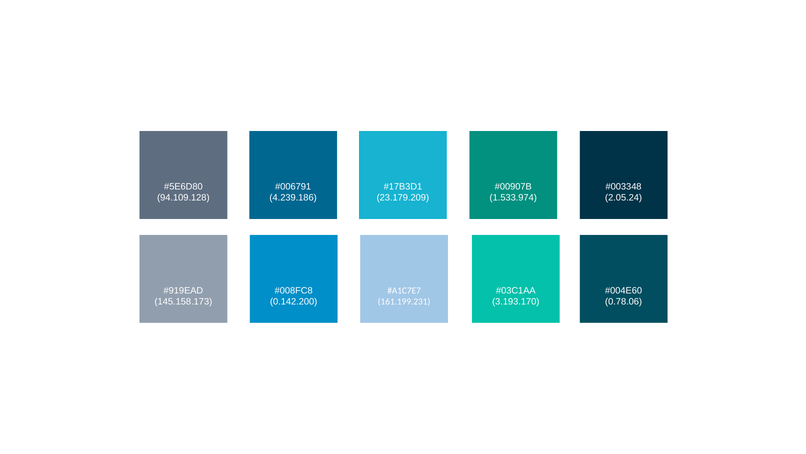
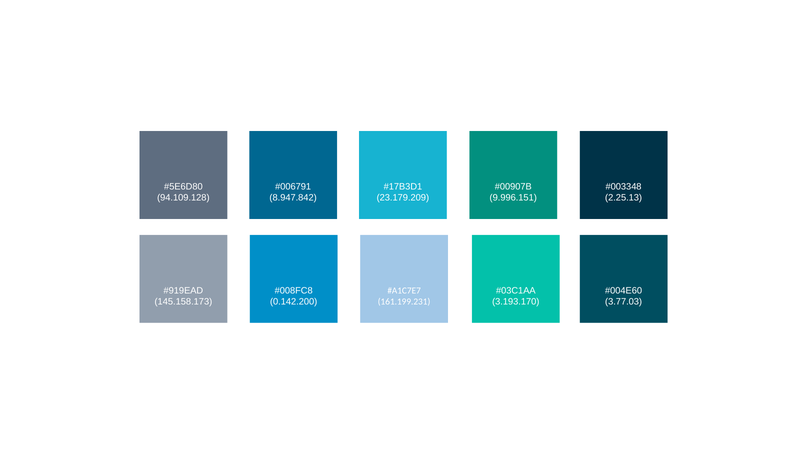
4.239.186: 4.239.186 -> 8.947.842 (293, 198)
1.533.974: 1.533.974 -> 9.996.151 (513, 198)
2.05.24: 2.05.24 -> 2.25.13 (624, 198)
0.78.06: 0.78.06 -> 3.77.03 (624, 301)
